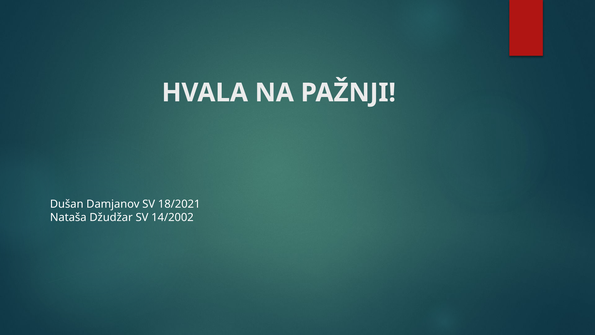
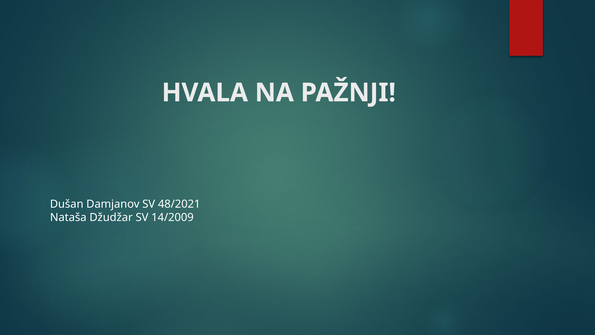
18/2021: 18/2021 -> 48/2021 (179, 204)
14/2002: 14/2002 -> 14/2009 (172, 217)
